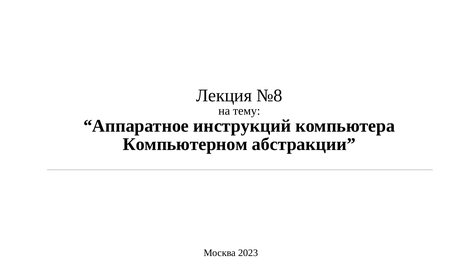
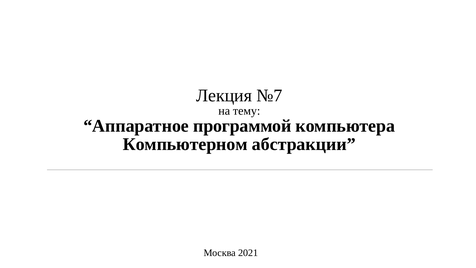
№8: №8 -> №7 (269, 95)
инструкций: инструкций -> программой (242, 126)
2023: 2023 -> 2021 (248, 253)
